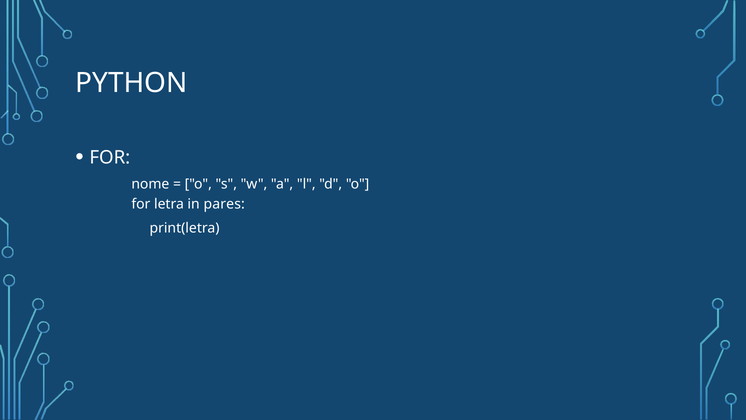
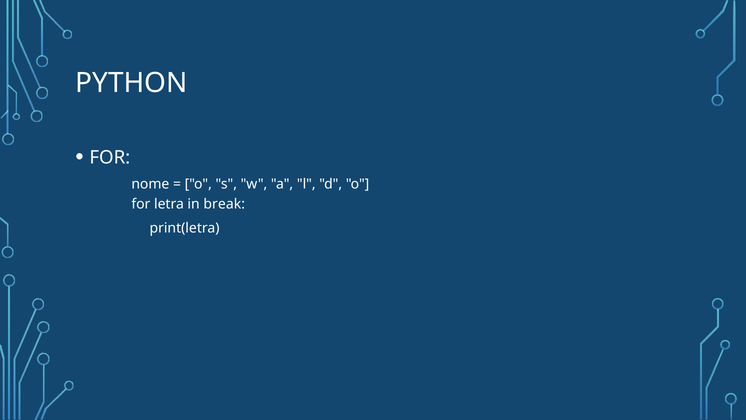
pares: pares -> break (224, 204)
